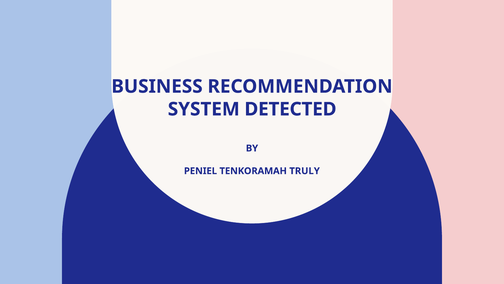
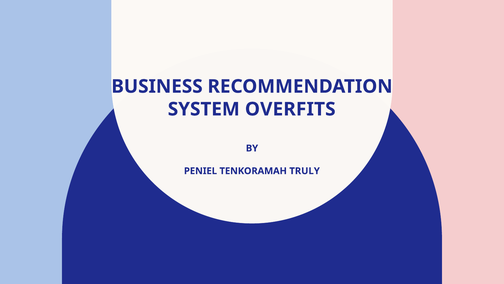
DETECTED: DETECTED -> OVERFITS (290, 109)
